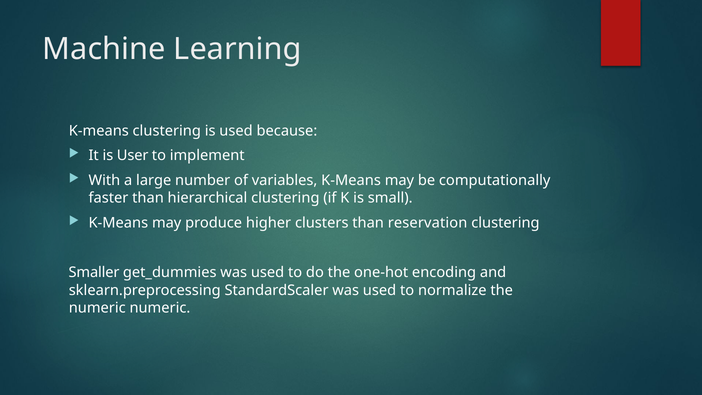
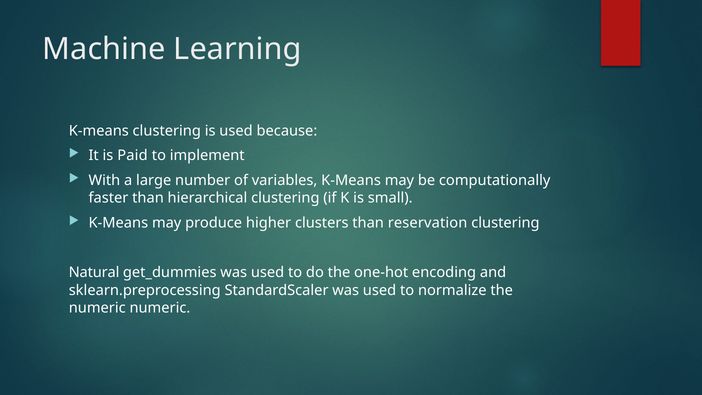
User: User -> Paid (133, 156)
Smaller: Smaller -> Natural (94, 273)
